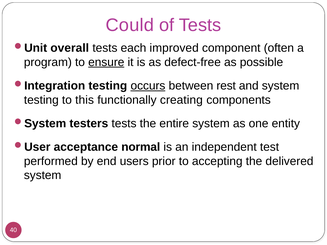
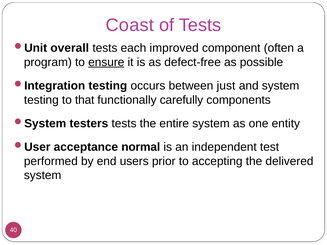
Could: Could -> Coast (130, 25)
occurs underline: present -> none (148, 86)
rest: rest -> just (226, 86)
this: this -> that (85, 100)
creating: creating -> carefully (181, 100)
